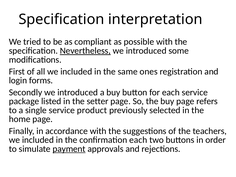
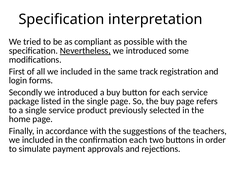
ones: ones -> track (149, 72)
the setter: setter -> single (98, 101)
payment underline: present -> none (69, 149)
